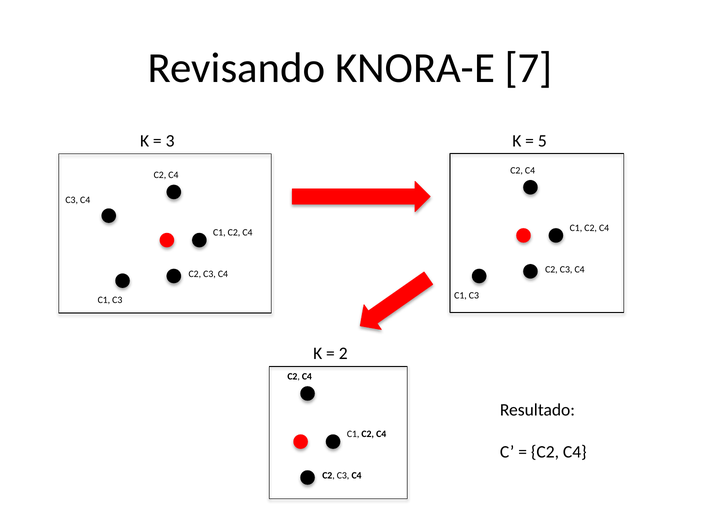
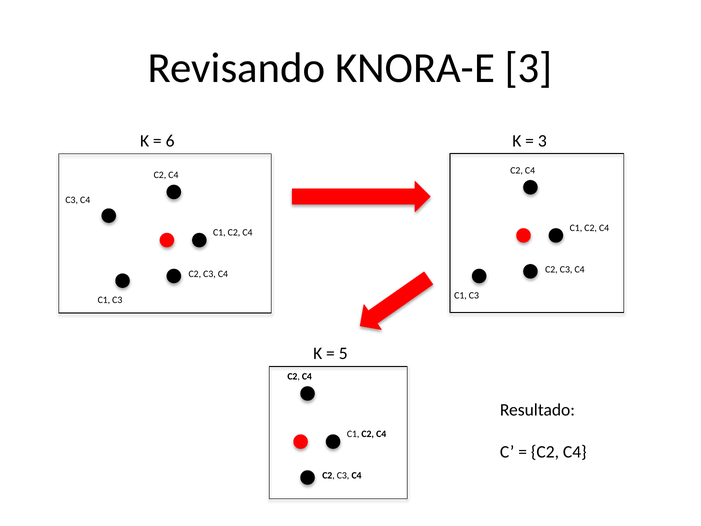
KNORA-E 7: 7 -> 3 (529, 68)
3: 3 -> 6 (170, 141)
5: 5 -> 3 (542, 141)
2: 2 -> 5 (343, 353)
